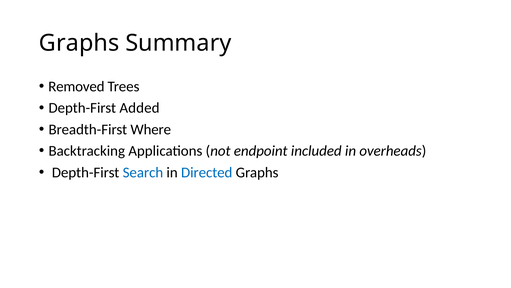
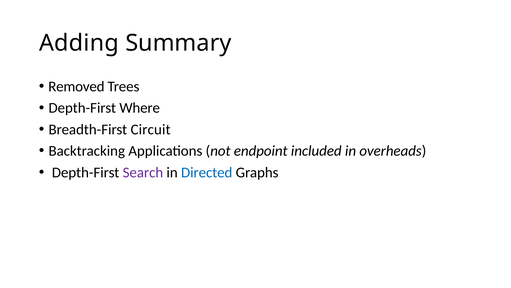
Graphs: Graphs -> Adding (79, 43)
Added: Added -> Where (140, 108)
Where: Where -> Circuit (151, 129)
Search colour: blue -> purple (143, 172)
